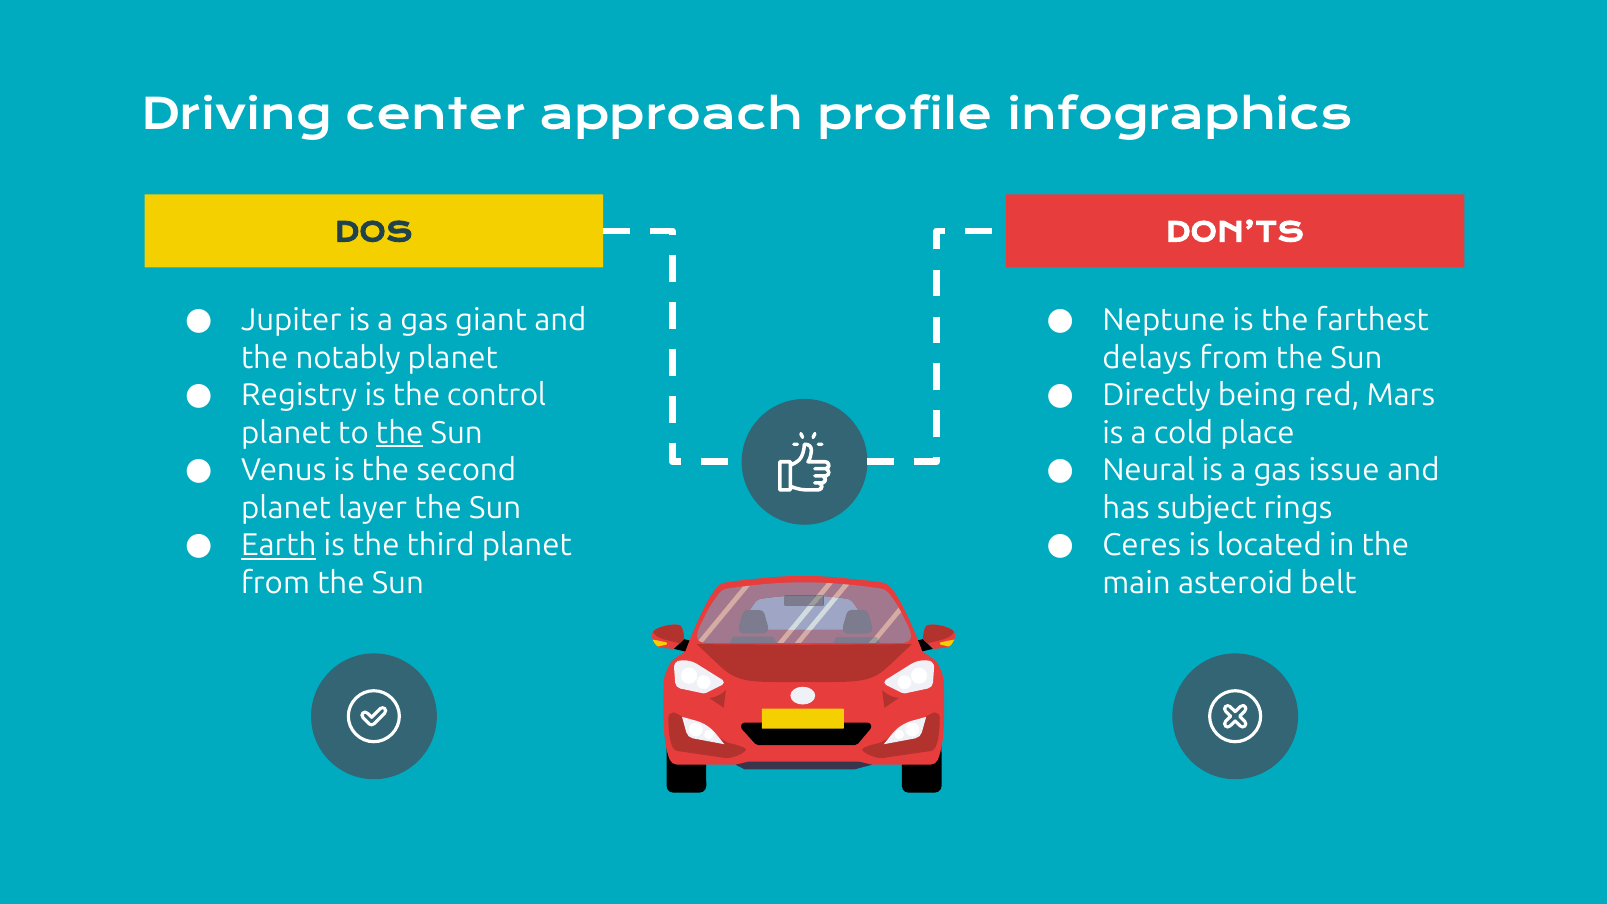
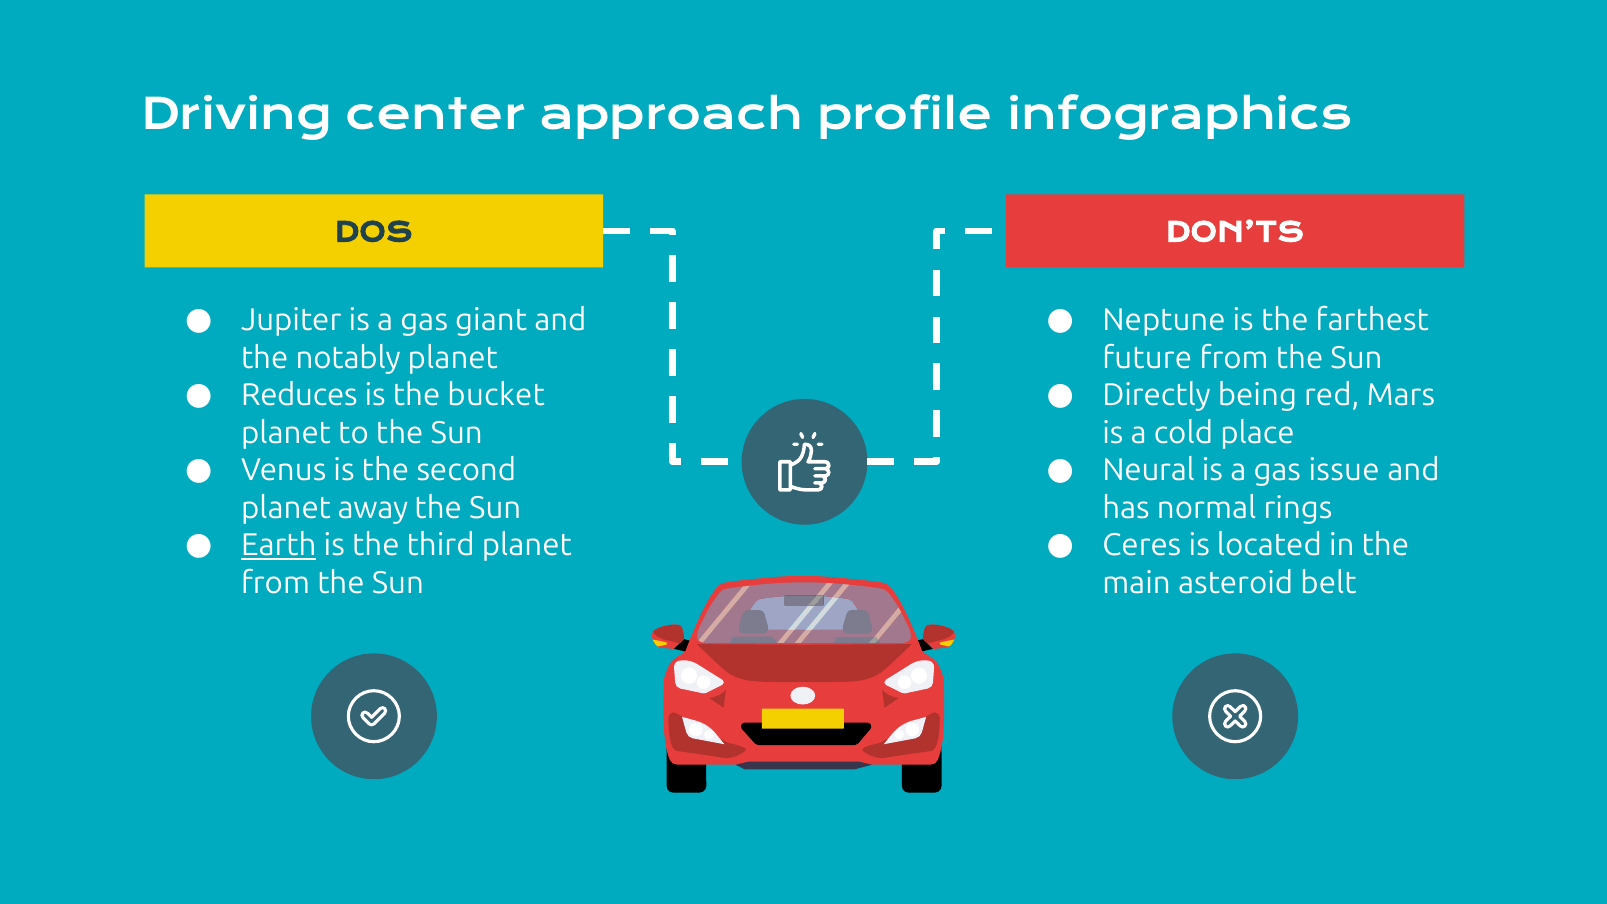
delays: delays -> future (1147, 358)
Registry: Registry -> Reduces (299, 395)
control: control -> bucket (496, 395)
the underline: present -> none (400, 433)
layer: layer -> away (373, 508)
subject: subject -> normal (1207, 508)
